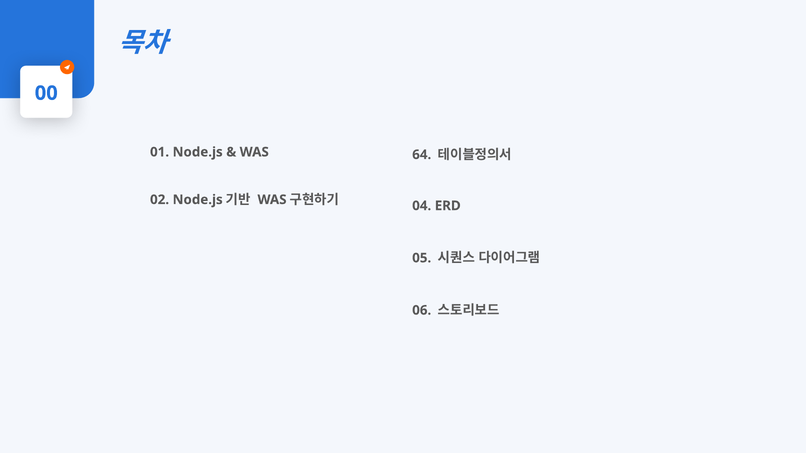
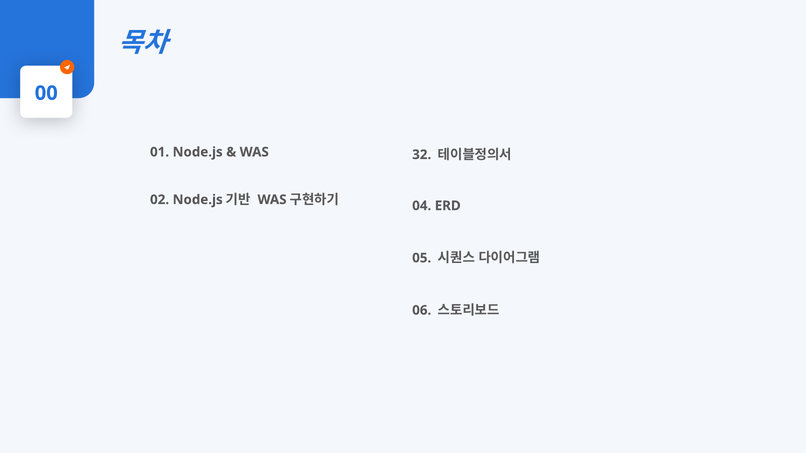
64: 64 -> 32 (422, 155)
